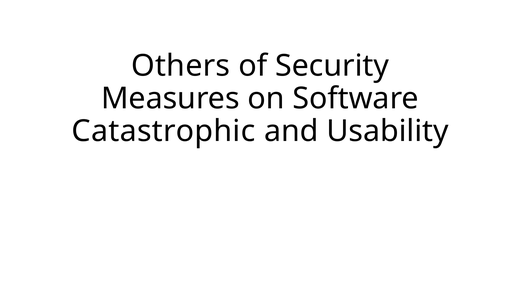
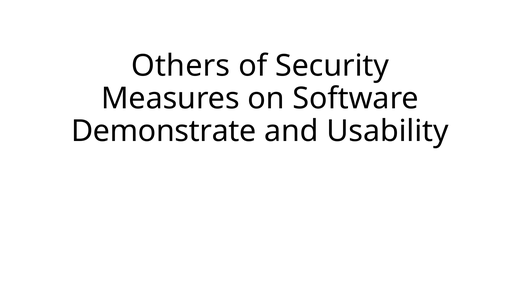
Catastrophic: Catastrophic -> Demonstrate (164, 132)
